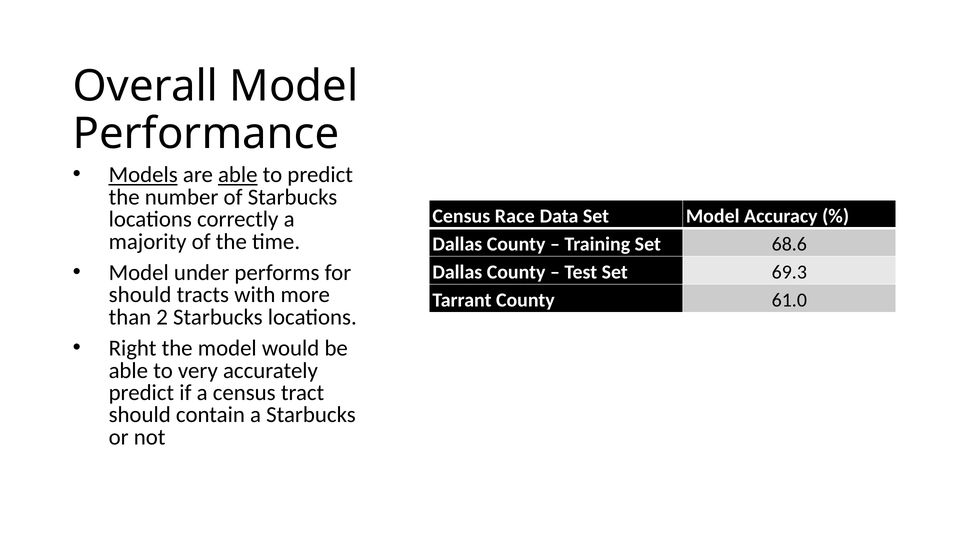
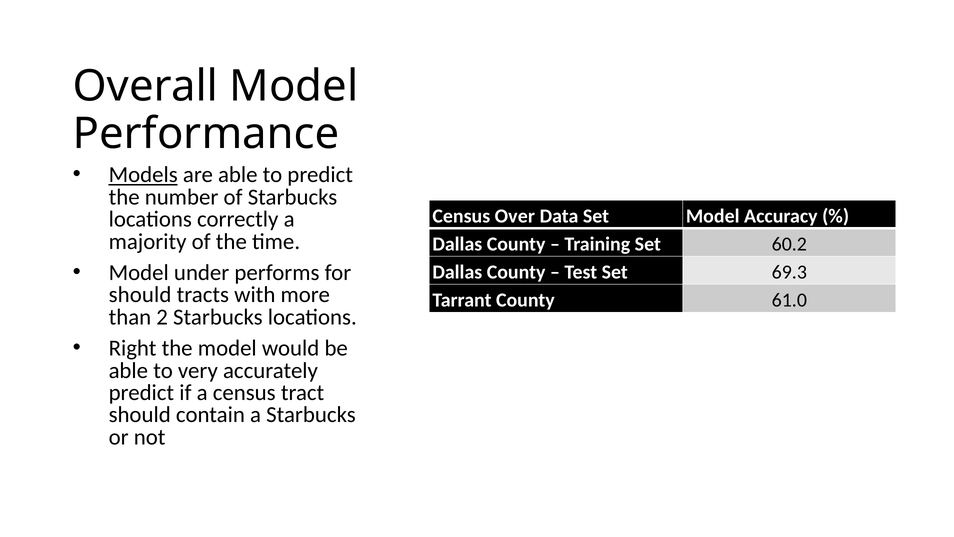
able underline: present -> none (238, 175)
Race: Race -> Over (515, 216)
68.6: 68.6 -> 60.2 (789, 244)
